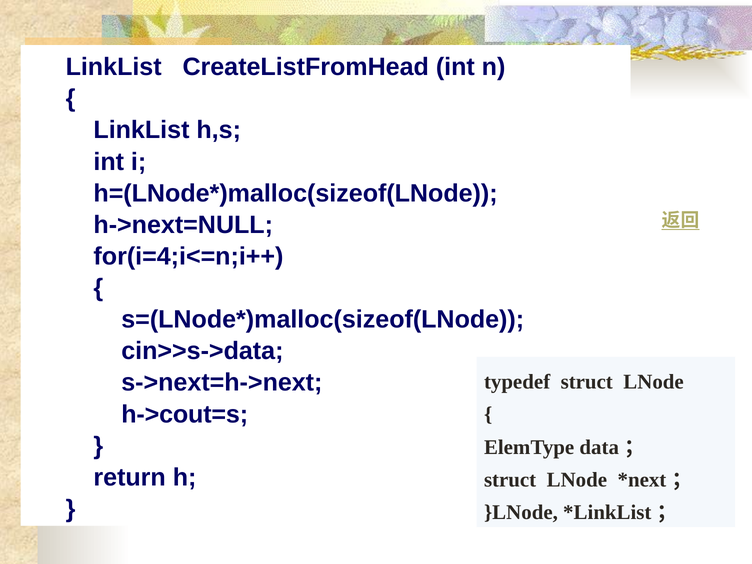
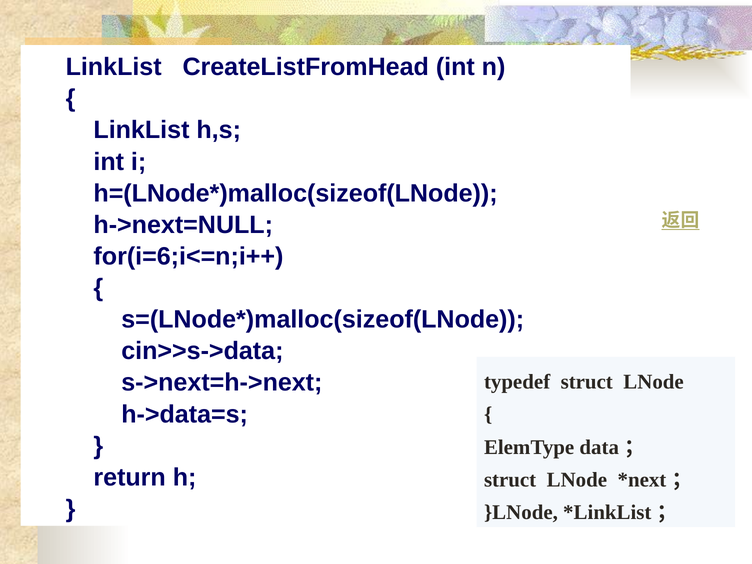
for(i=4;i<=n;i++: for(i=4;i<=n;i++ -> for(i=6;i<=n;i++ (188, 256)
h->cout=s: h->cout=s -> h->data=s (185, 414)
